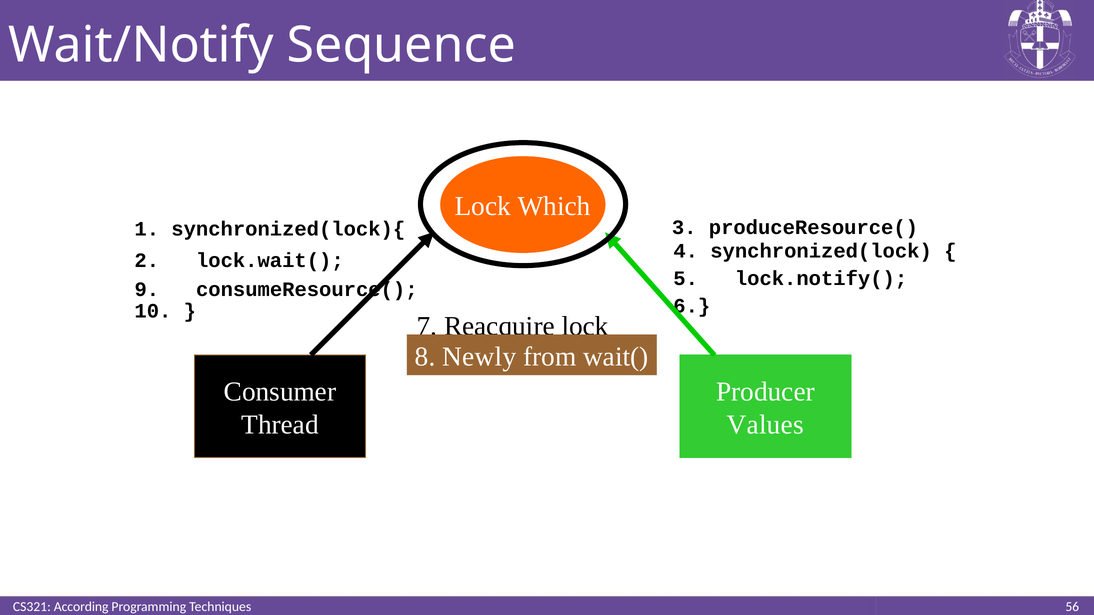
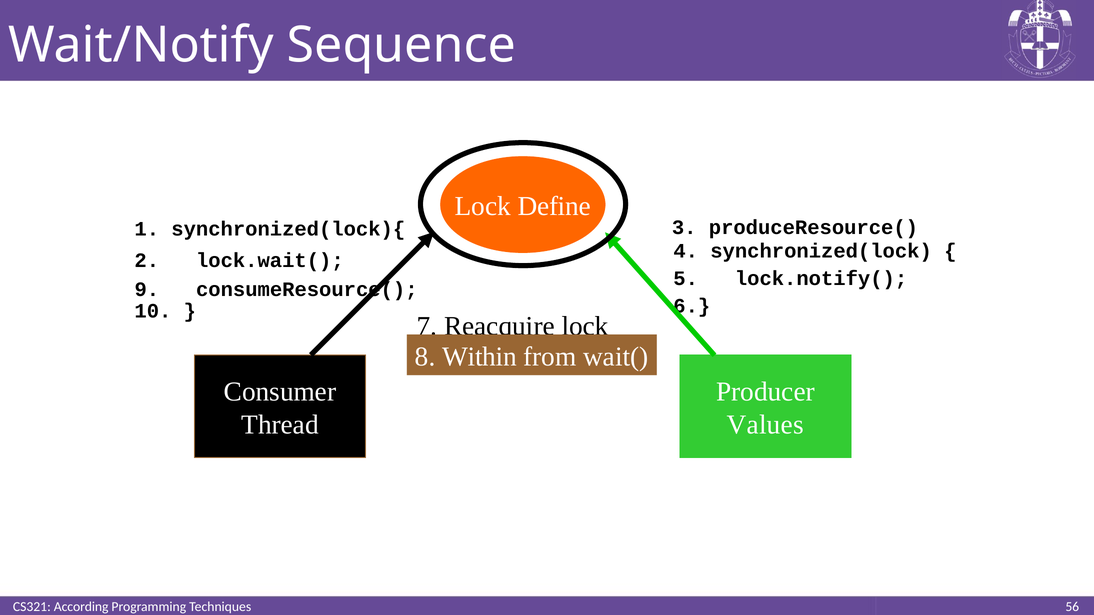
Which: Which -> Define (554, 207)
Newly: Newly -> Within (479, 357)
